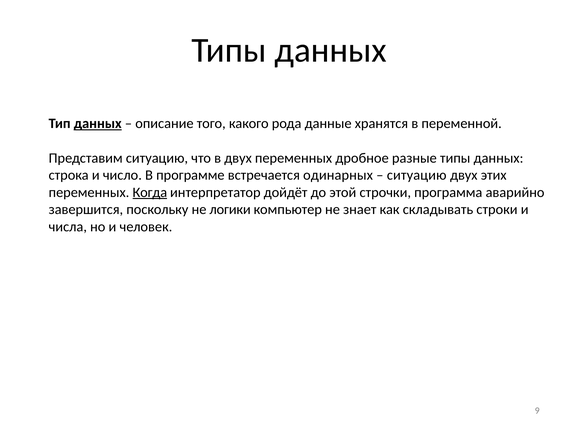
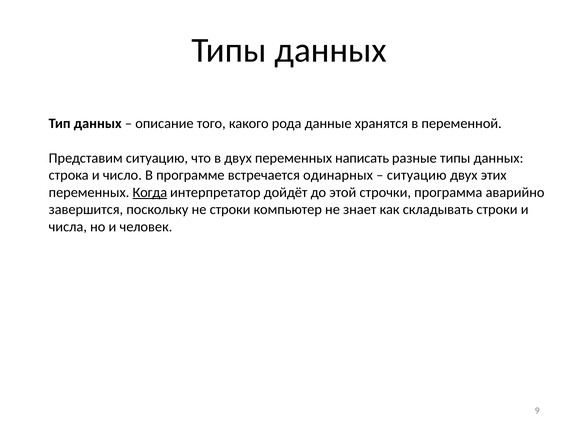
данных underline: present -> none (98, 124)
дробное: дробное -> написать (362, 158)
не логики: логики -> строки (230, 210)
